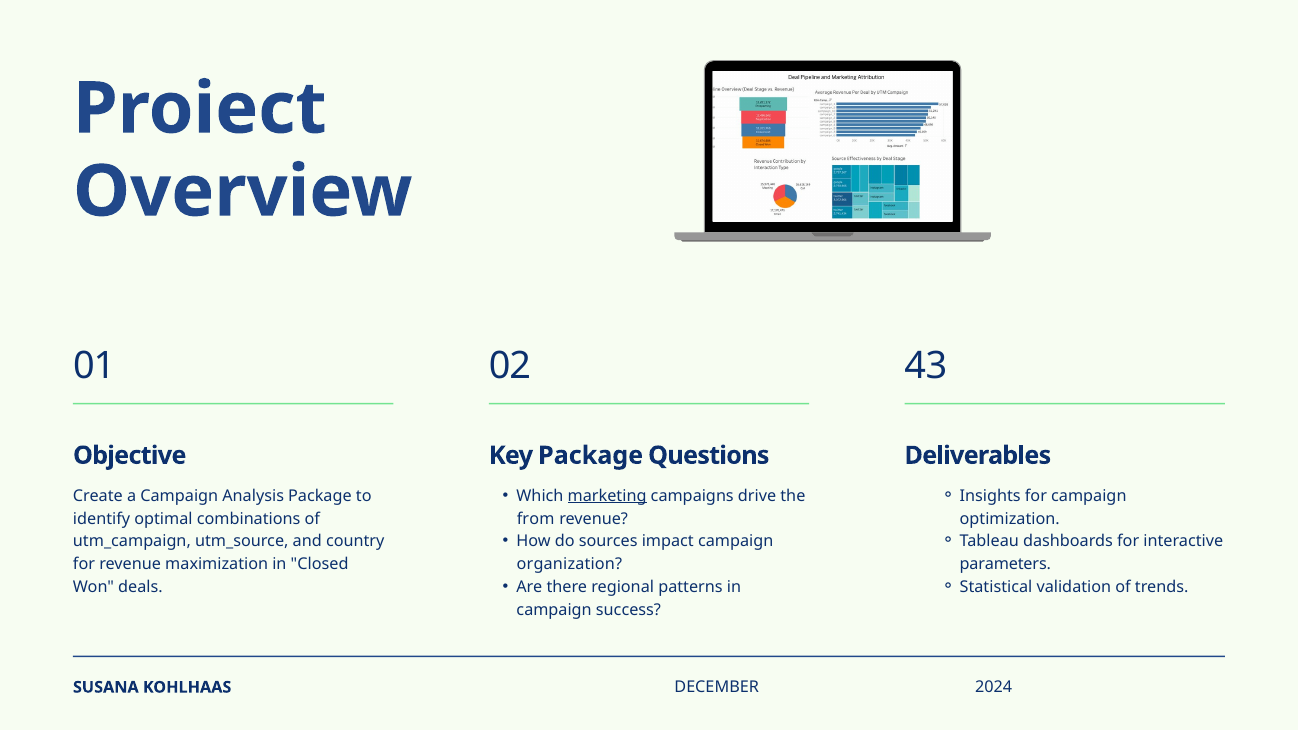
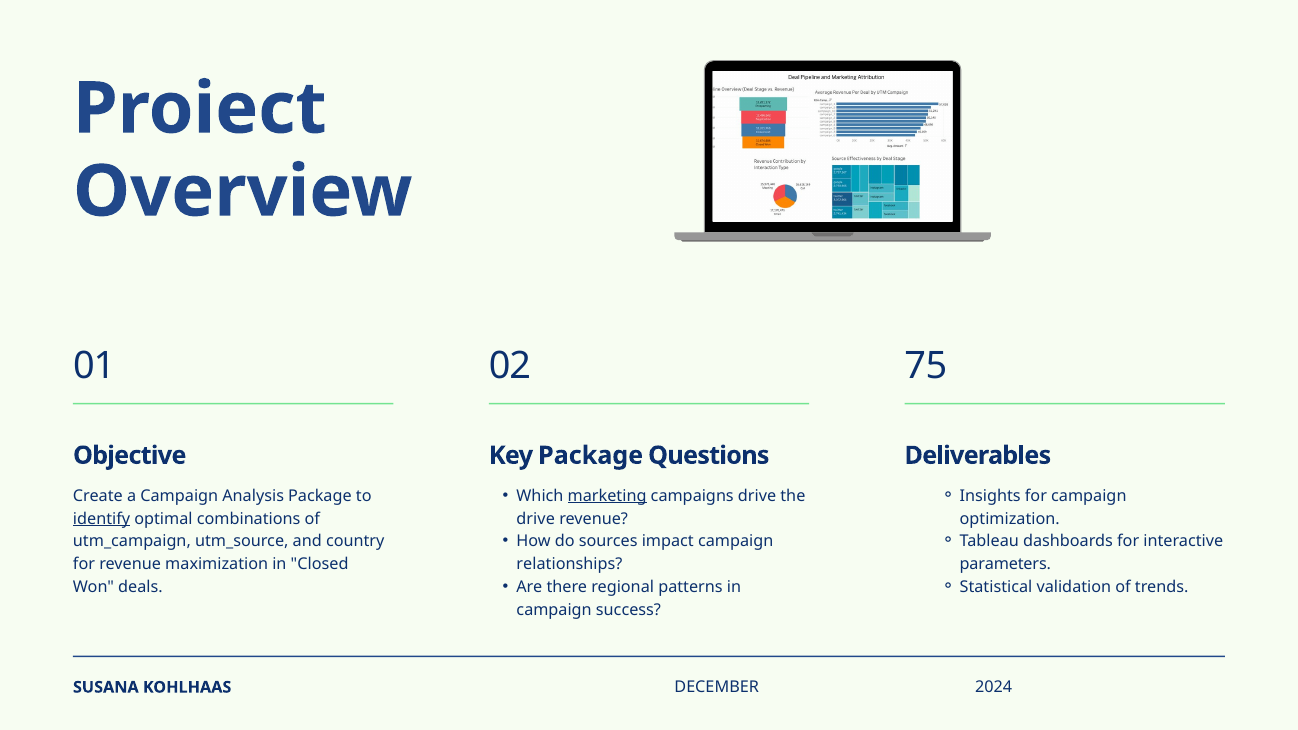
43: 43 -> 75 (926, 366)
identify underline: none -> present (102, 519)
from: from -> drive (536, 519)
organization: organization -> relationships (569, 564)
